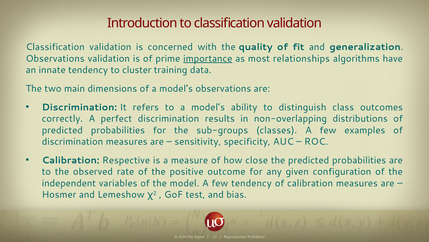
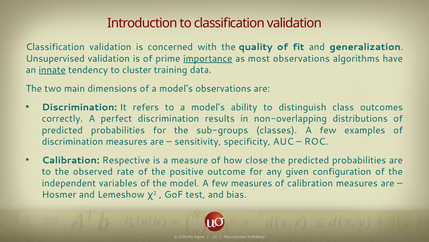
Observations: Observations -> Unsupervised (55, 58)
most relationships: relationships -> observations (301, 58)
innate underline: none -> present (52, 70)
few tendency: tendency -> measures (252, 183)
